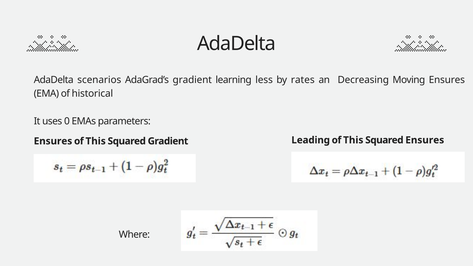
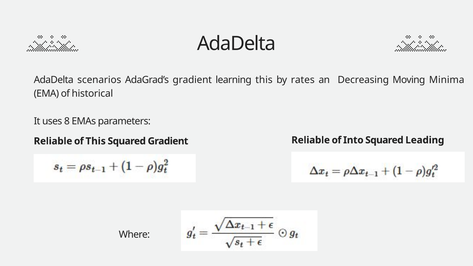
learning less: less -> this (264, 80)
Moving Ensures: Ensures -> Minima (447, 80)
0: 0 -> 8 (67, 121)
Ensures: Ensures -> Reliable (53, 141)
Gradient Leading: Leading -> Reliable (311, 140)
This: This -> Into (353, 140)
Squared Ensures: Ensures -> Leading (425, 140)
